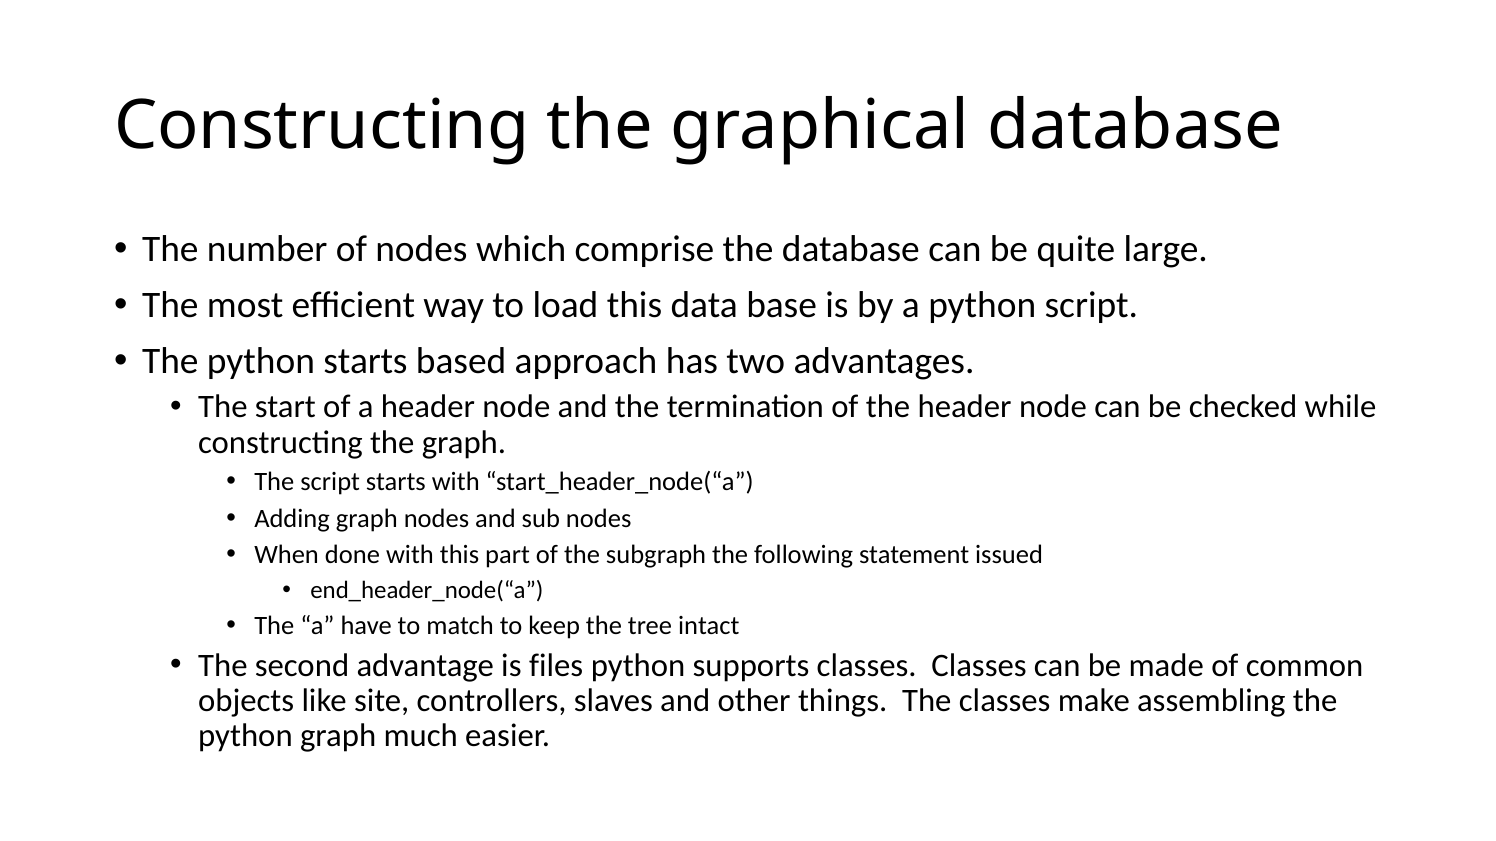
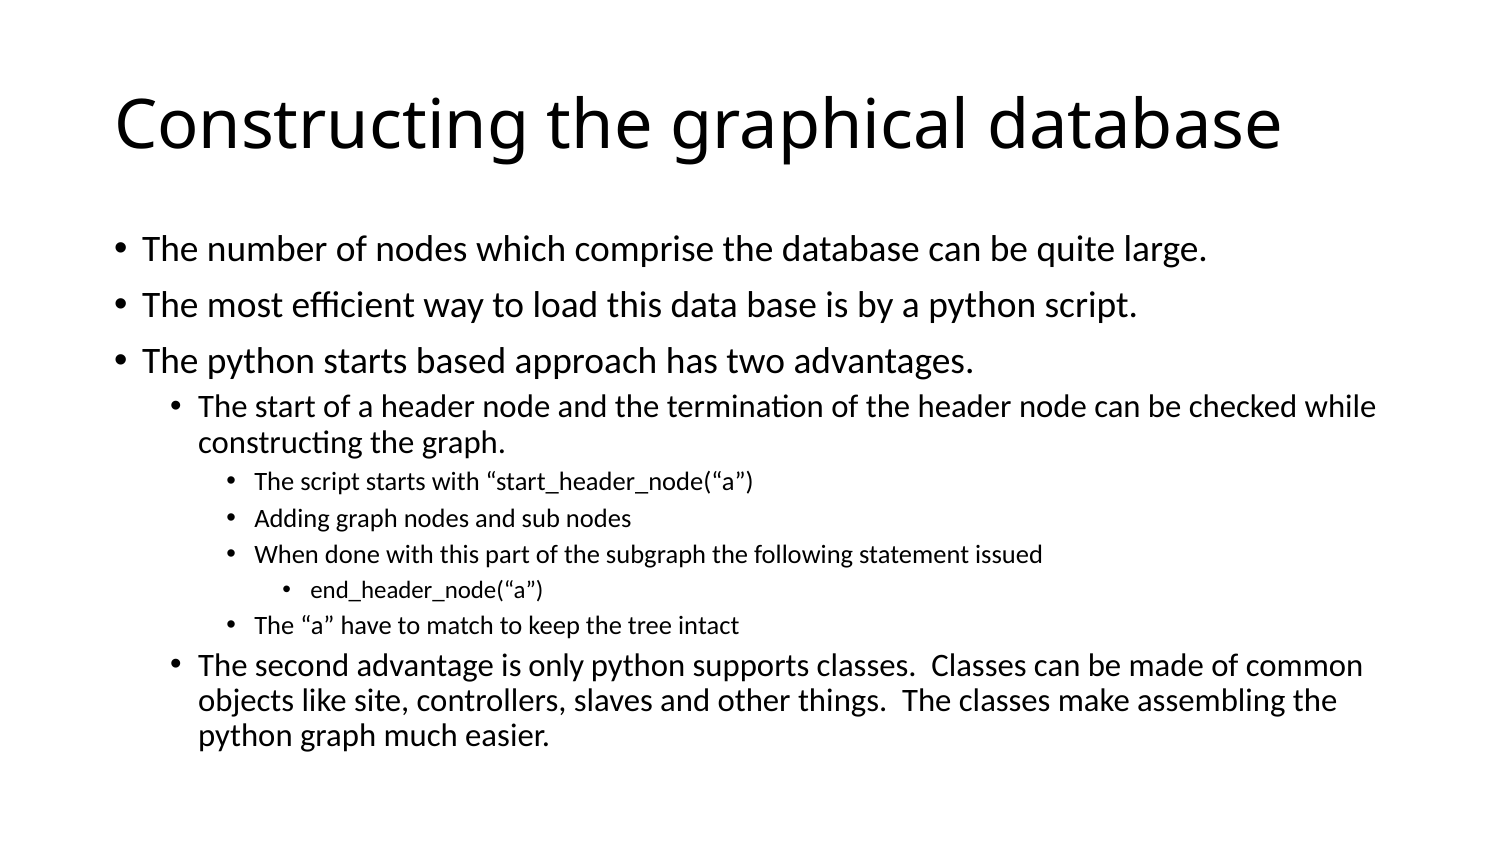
files: files -> only (556, 666)
